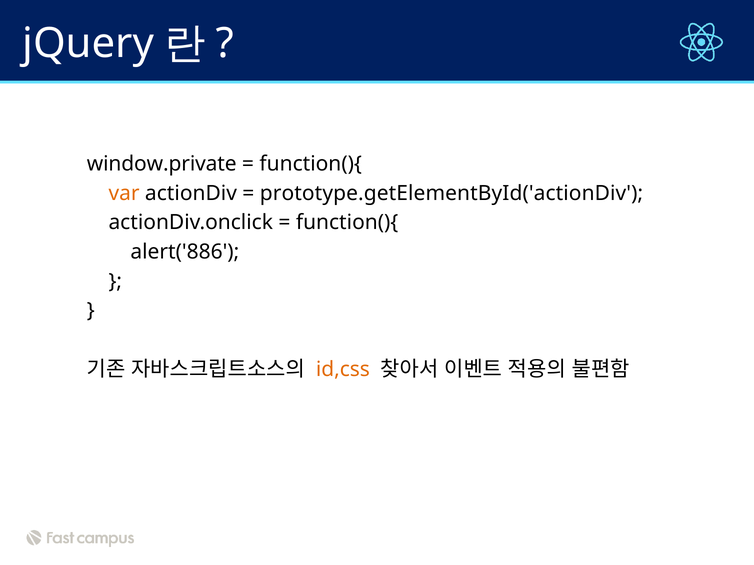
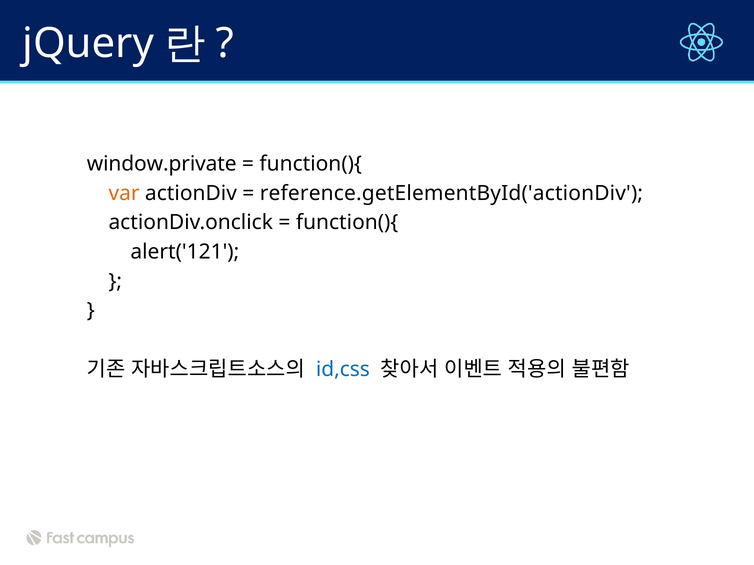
prototype.getElementById('actionDiv: prototype.getElementById('actionDiv -> reference.getElementById('actionDiv (451, 193)
alert('886: alert('886 -> alert('121 (185, 252)
id,css colour: orange -> blue (343, 370)
